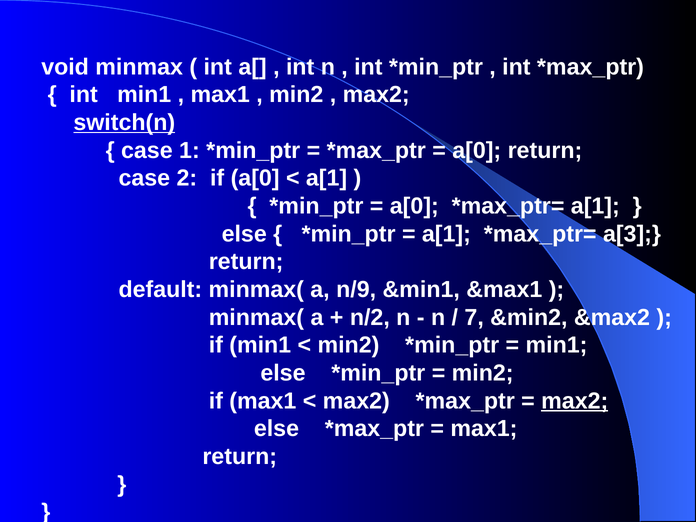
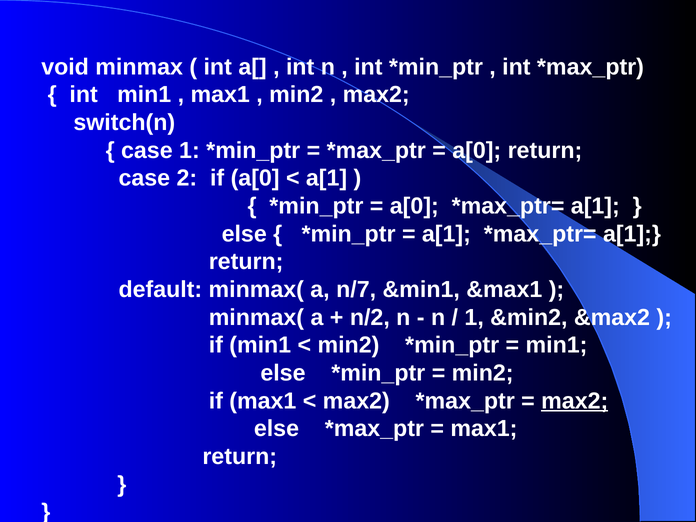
switch(n underline: present -> none (124, 123)
a[3: a[3 -> a[1 (632, 234)
n/9: n/9 -> n/7 (356, 290)
7: 7 -> 1 (474, 317)
